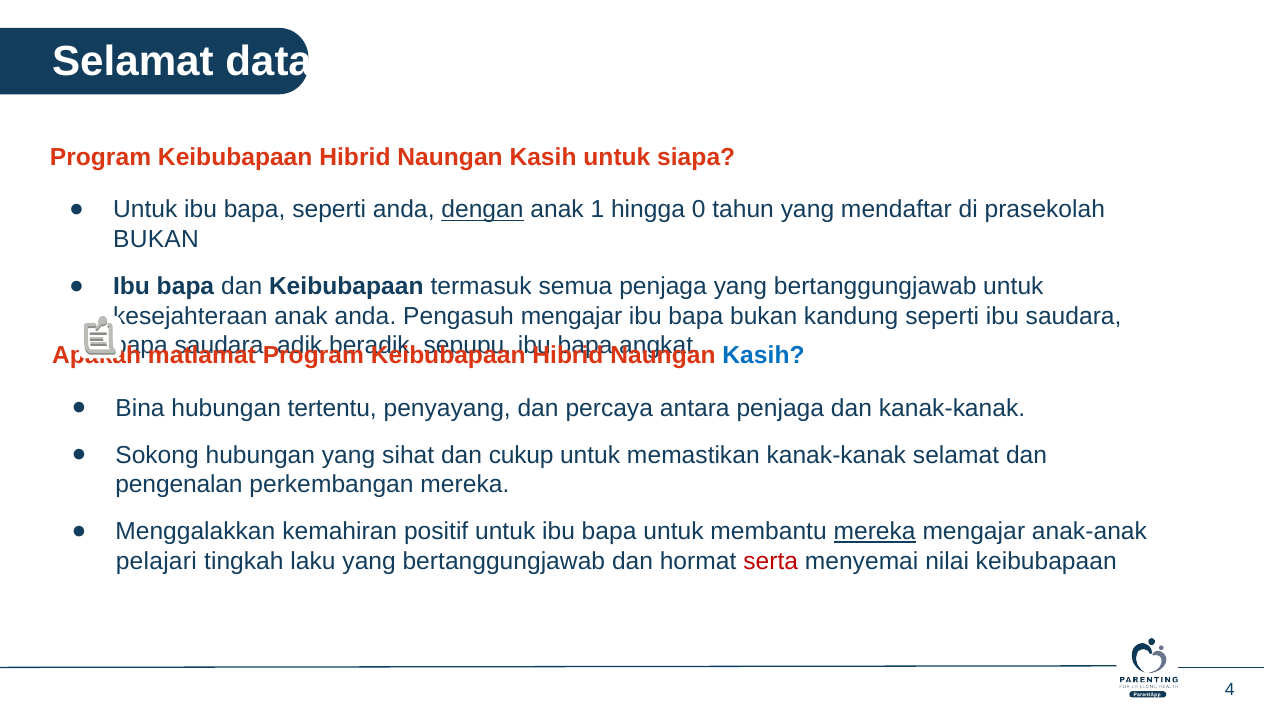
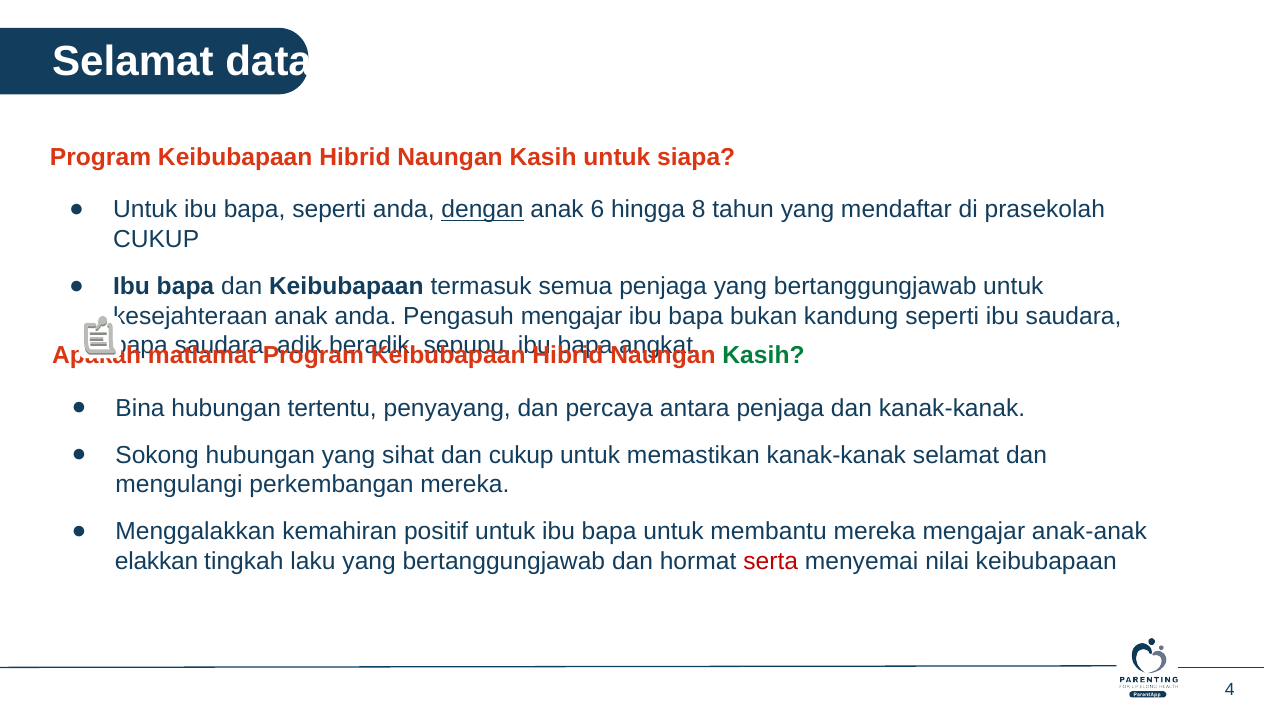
1: 1 -> 6 (597, 210)
0: 0 -> 8 (699, 210)
BUKAN: BUKAN -> CUKUP (156, 239)
Kasih colour: blue -> green (763, 355)
pengenalan: pengenalan -> mengulangi (179, 485)
mereka underline: present -> none (875, 532)
pelajari: pelajari -> elakkan (157, 561)
